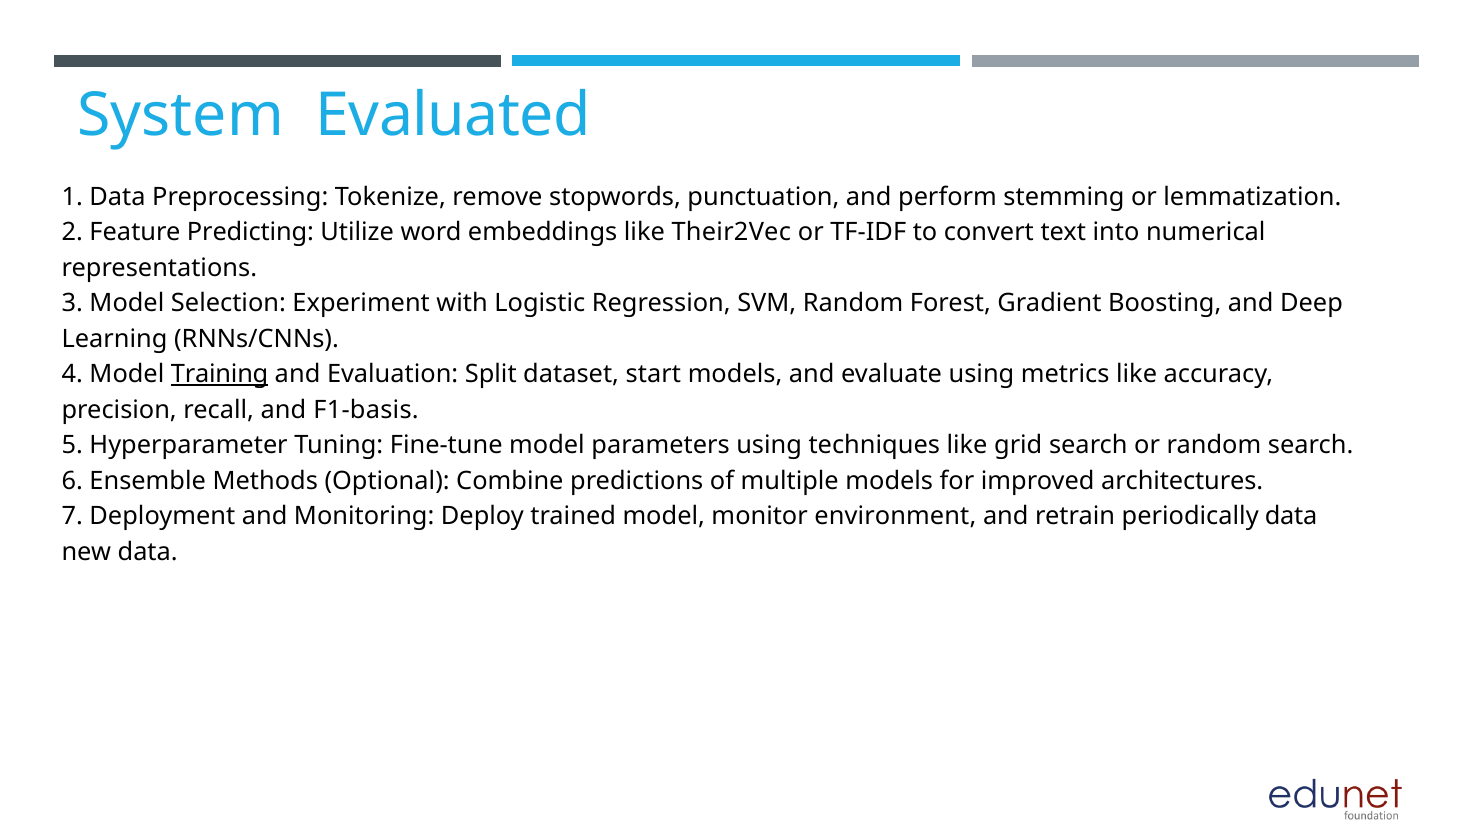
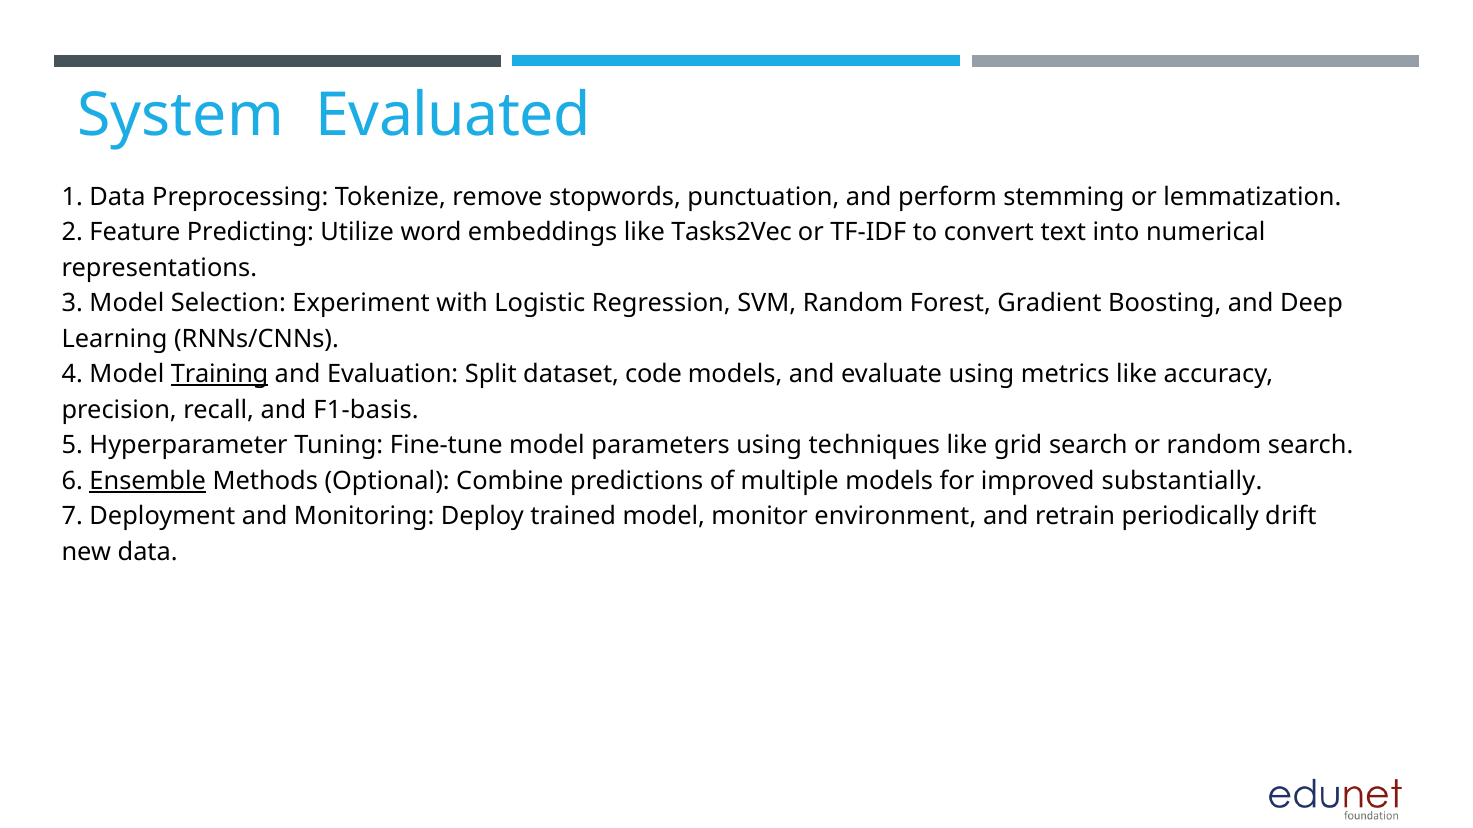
Their2Vec: Their2Vec -> Tasks2Vec (732, 233)
start: start -> code (653, 375)
Ensemble underline: none -> present (148, 481)
architectures: architectures -> substantially (1182, 481)
periodically data: data -> drift (1291, 517)
